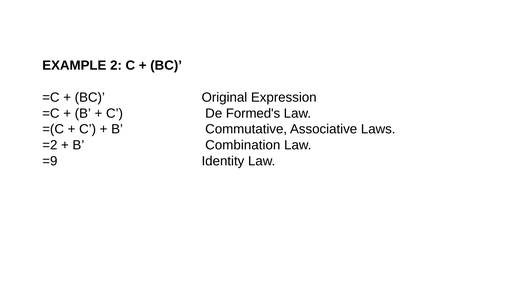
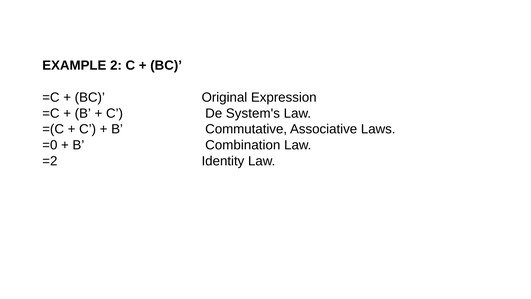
Formed's: Formed's -> System's (253, 113)
=2: =2 -> =0 (50, 145)
=9: =9 -> =2 (50, 161)
